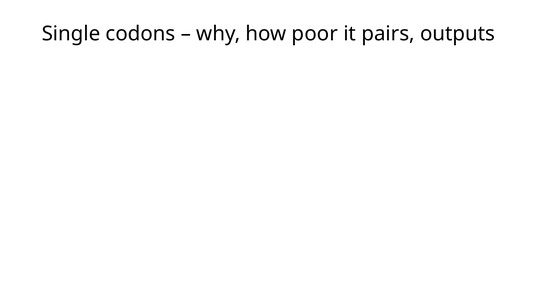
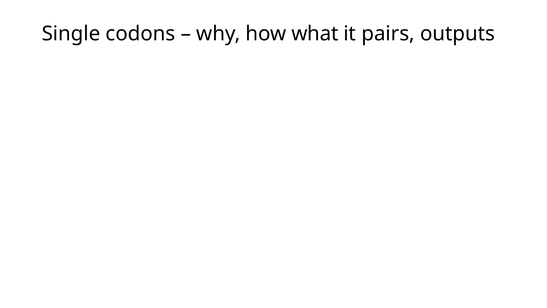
poor: poor -> what (315, 34)
